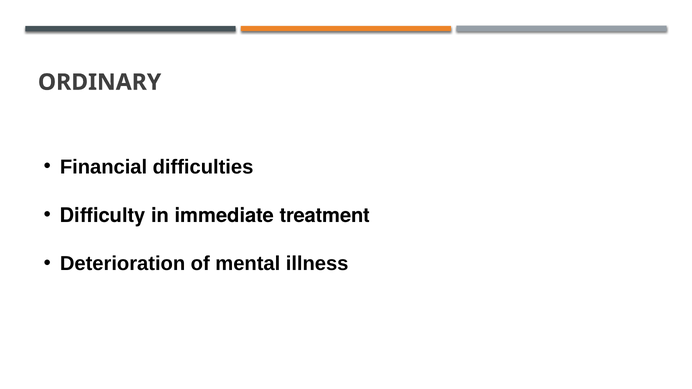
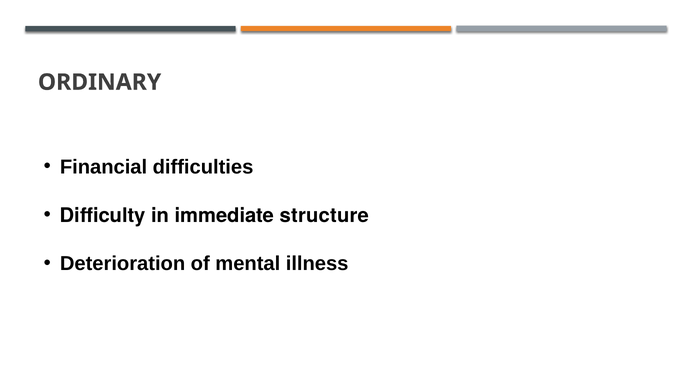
treatment: treatment -> structure (325, 215)
